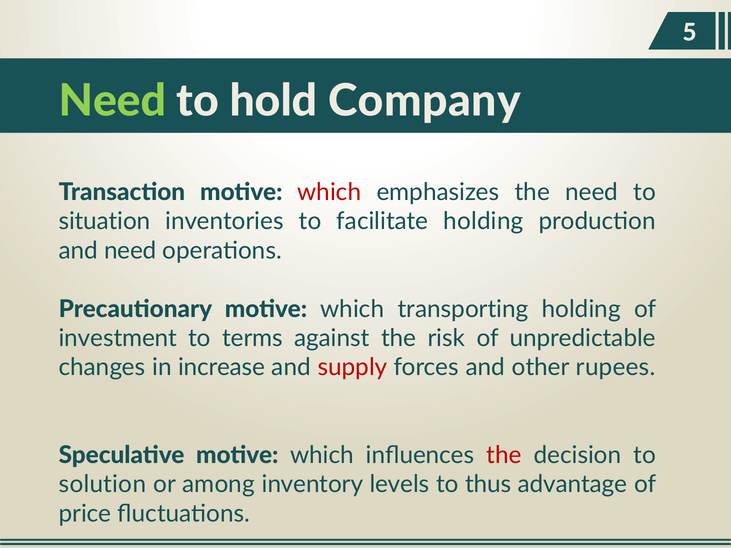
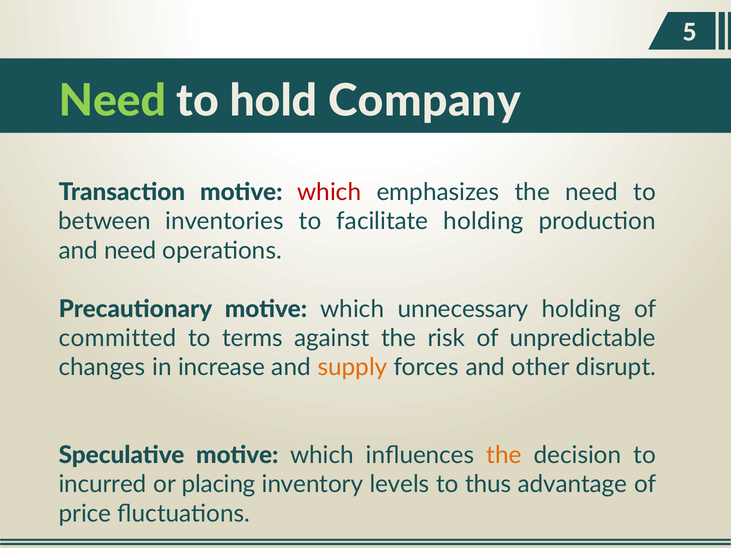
situation: situation -> between (105, 221)
transporting: transporting -> unnecessary (463, 309)
investment: investment -> committed (118, 338)
supply colour: red -> orange (353, 368)
rupees: rupees -> disrupt (616, 368)
the colour: red -> orange (504, 455)
solution: solution -> incurred (103, 485)
among: among -> placing (219, 485)
